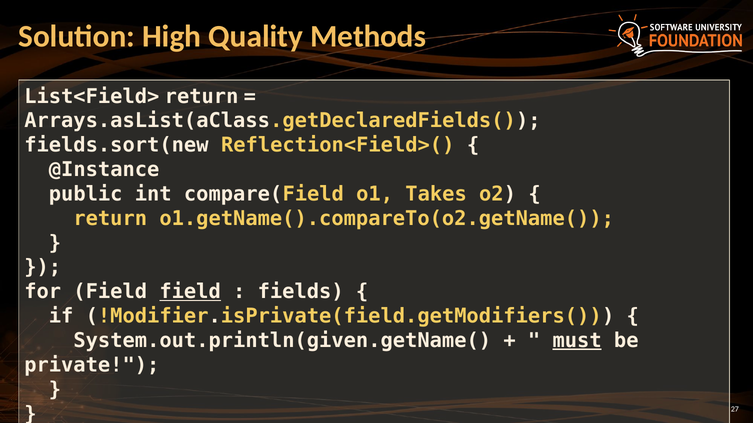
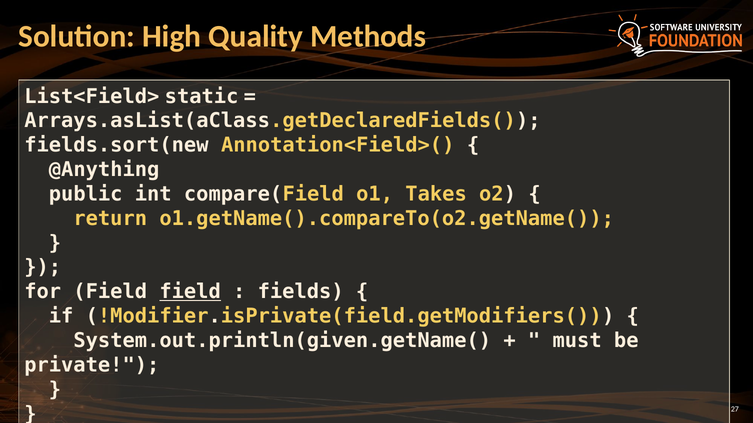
List<Field> return: return -> static (202, 96)
Reflection<Field>(: Reflection<Field>( -> Annotation<Field>( (338, 145)
@Instance: @Instance -> @Anything (104, 170)
must underline: present -> none (577, 341)
